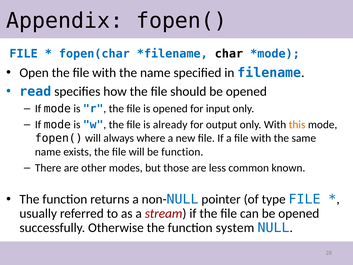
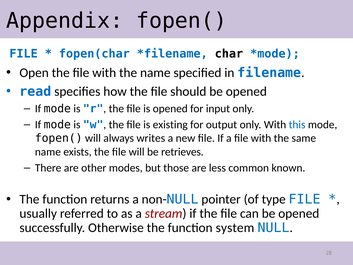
already: already -> existing (170, 125)
this colour: orange -> blue (297, 125)
where: where -> writes (151, 138)
be function: function -> retrieves (182, 152)
